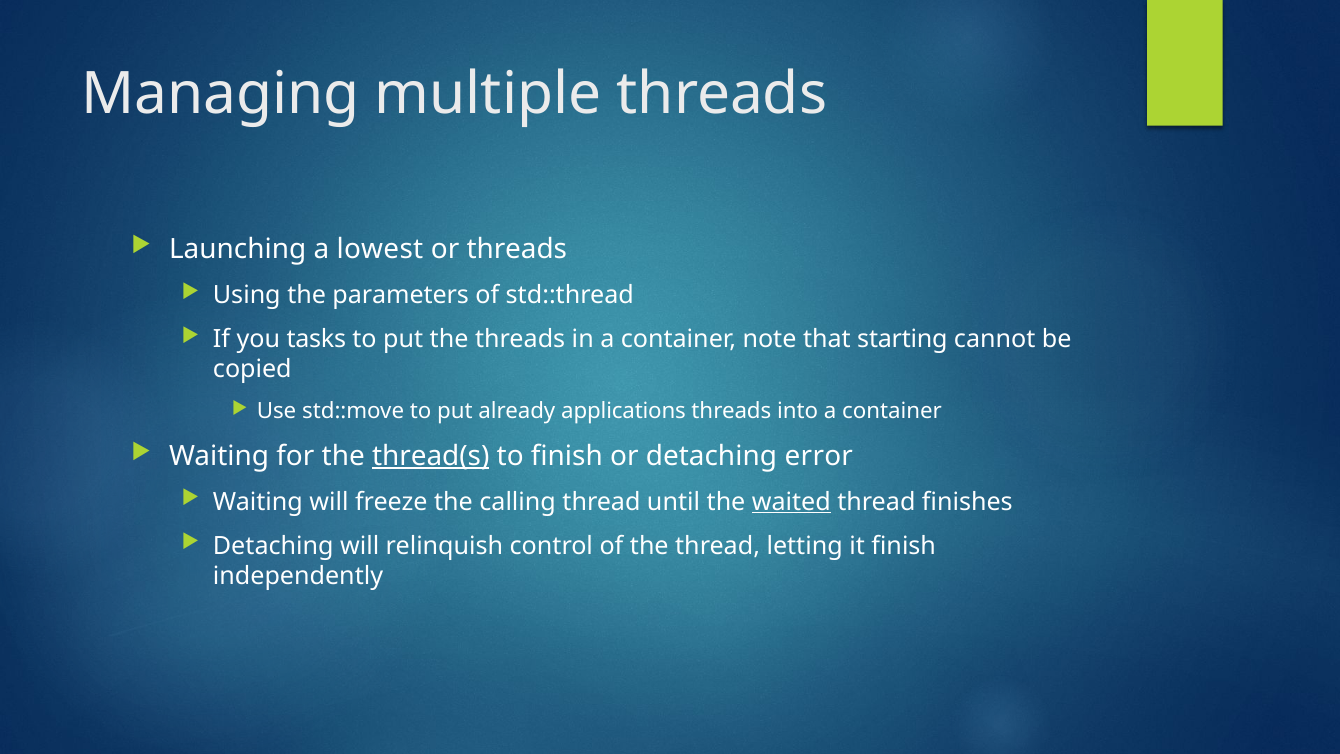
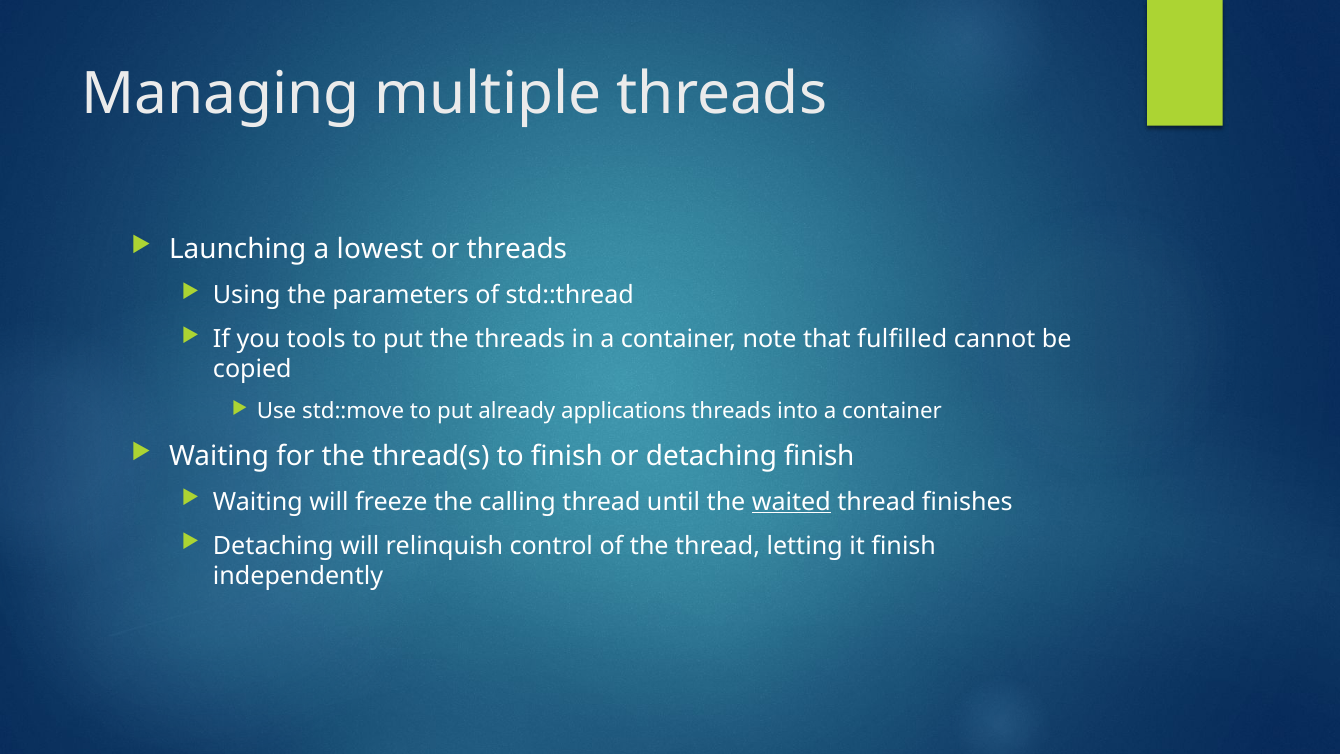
tasks: tasks -> tools (316, 339)
starting: starting -> fulfilled (902, 339)
thread(s underline: present -> none (431, 456)
detaching error: error -> finish (819, 456)
